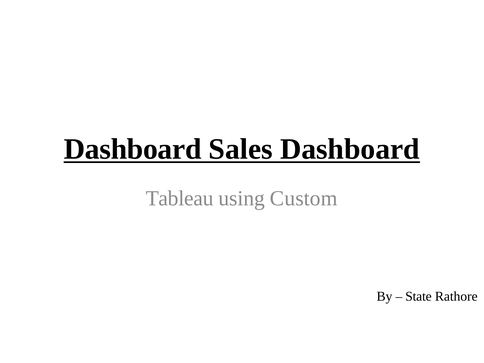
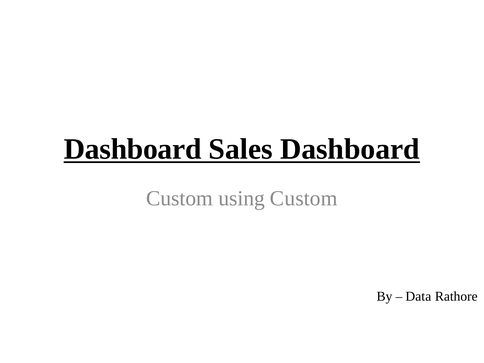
Tableau: Tableau -> Custom (180, 198)
State: State -> Data (418, 296)
